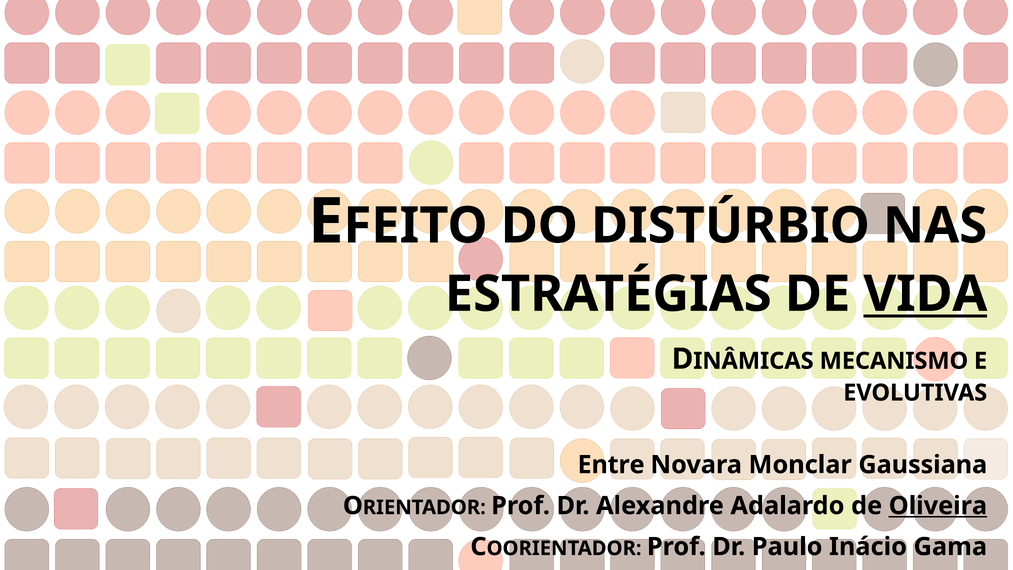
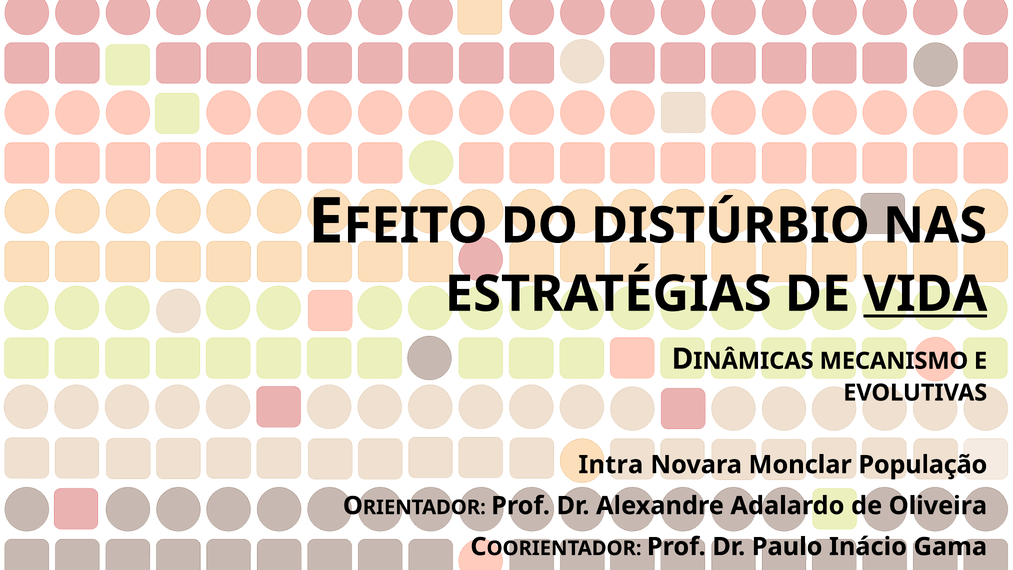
Entre: Entre -> Intra (611, 465)
Gaussiana: Gaussiana -> População (923, 465)
Oliveira underline: present -> none (938, 506)
